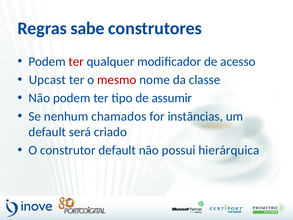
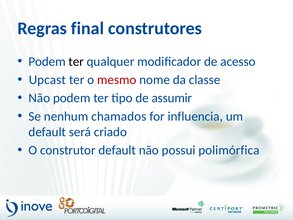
sabe: sabe -> final (87, 28)
ter colour: red -> black (76, 61)
instâncias: instâncias -> influencia (195, 116)
hierárquica: hierárquica -> polimórfica (229, 150)
